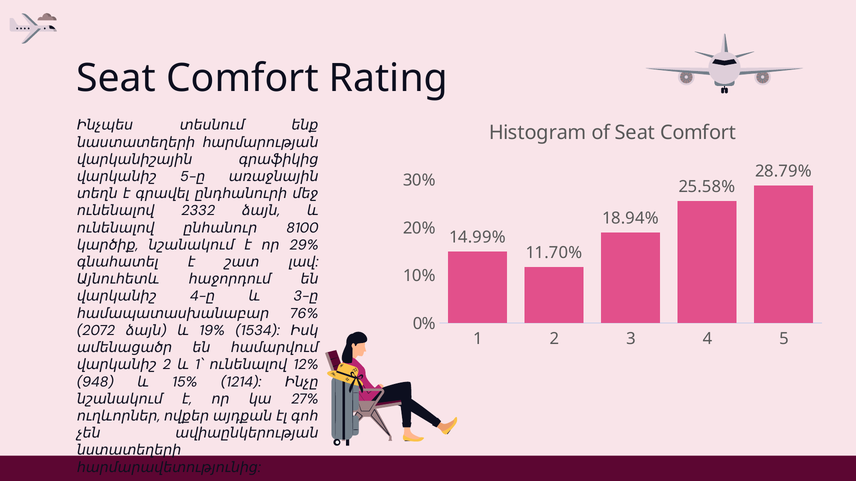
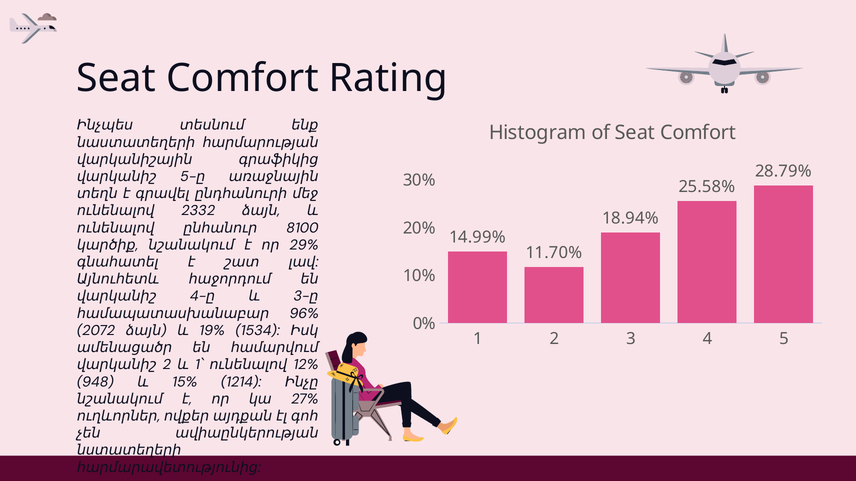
76%: 76% -> 96% (304, 314)
